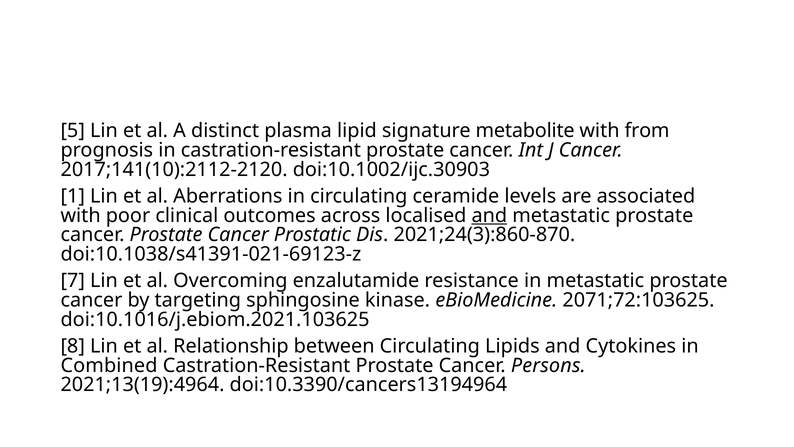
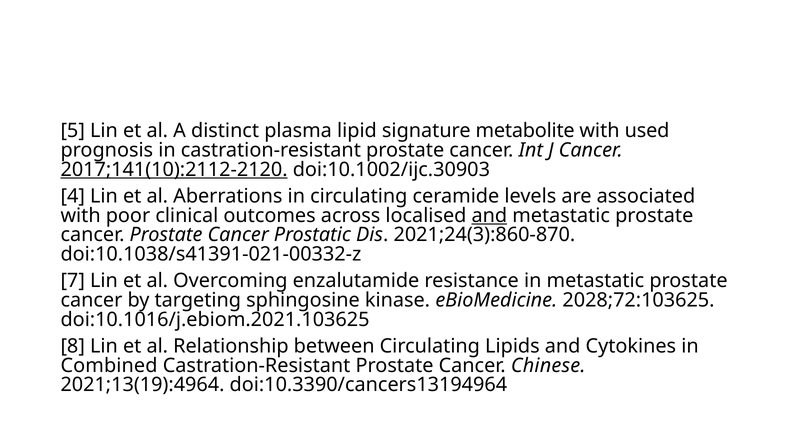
from: from -> used (647, 131)
2017;141(10):2112-2120 underline: none -> present (174, 169)
1: 1 -> 4 (73, 196)
doi:10.1038/s41391-021-69123-z: doi:10.1038/s41391-021-69123-z -> doi:10.1038/s41391-021-00332-z (211, 254)
2071;72:103625: 2071;72:103625 -> 2028;72:103625 (638, 300)
Persons: Persons -> Chinese (548, 365)
